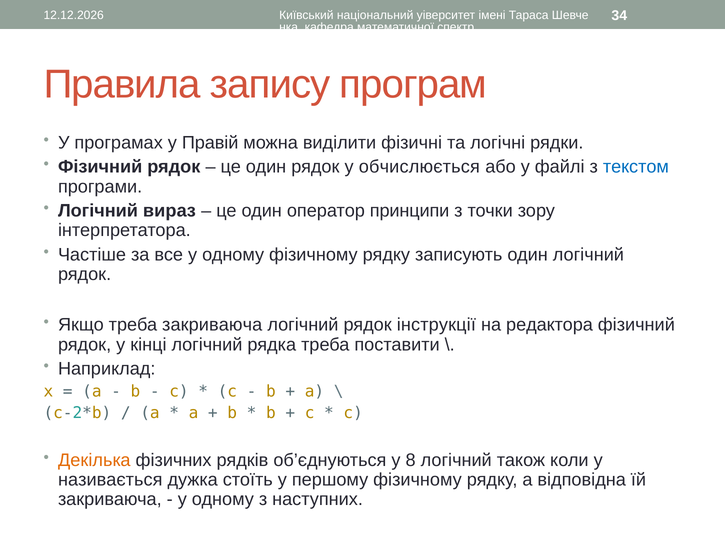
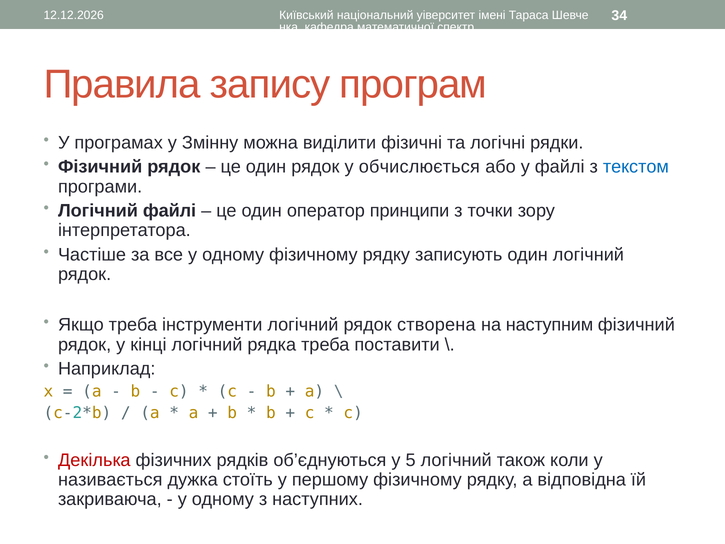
Правій: Правій -> Змінну (210, 143)
Логічний вираз: вираз -> файлі (170, 211)
треба закриваюча: закриваюча -> інструменти (212, 325)
інструкції: інструкції -> створена (436, 325)
редактора: редактора -> наступним (550, 325)
Декілька colour: orange -> red (94, 460)
8: 8 -> 5 (411, 460)
